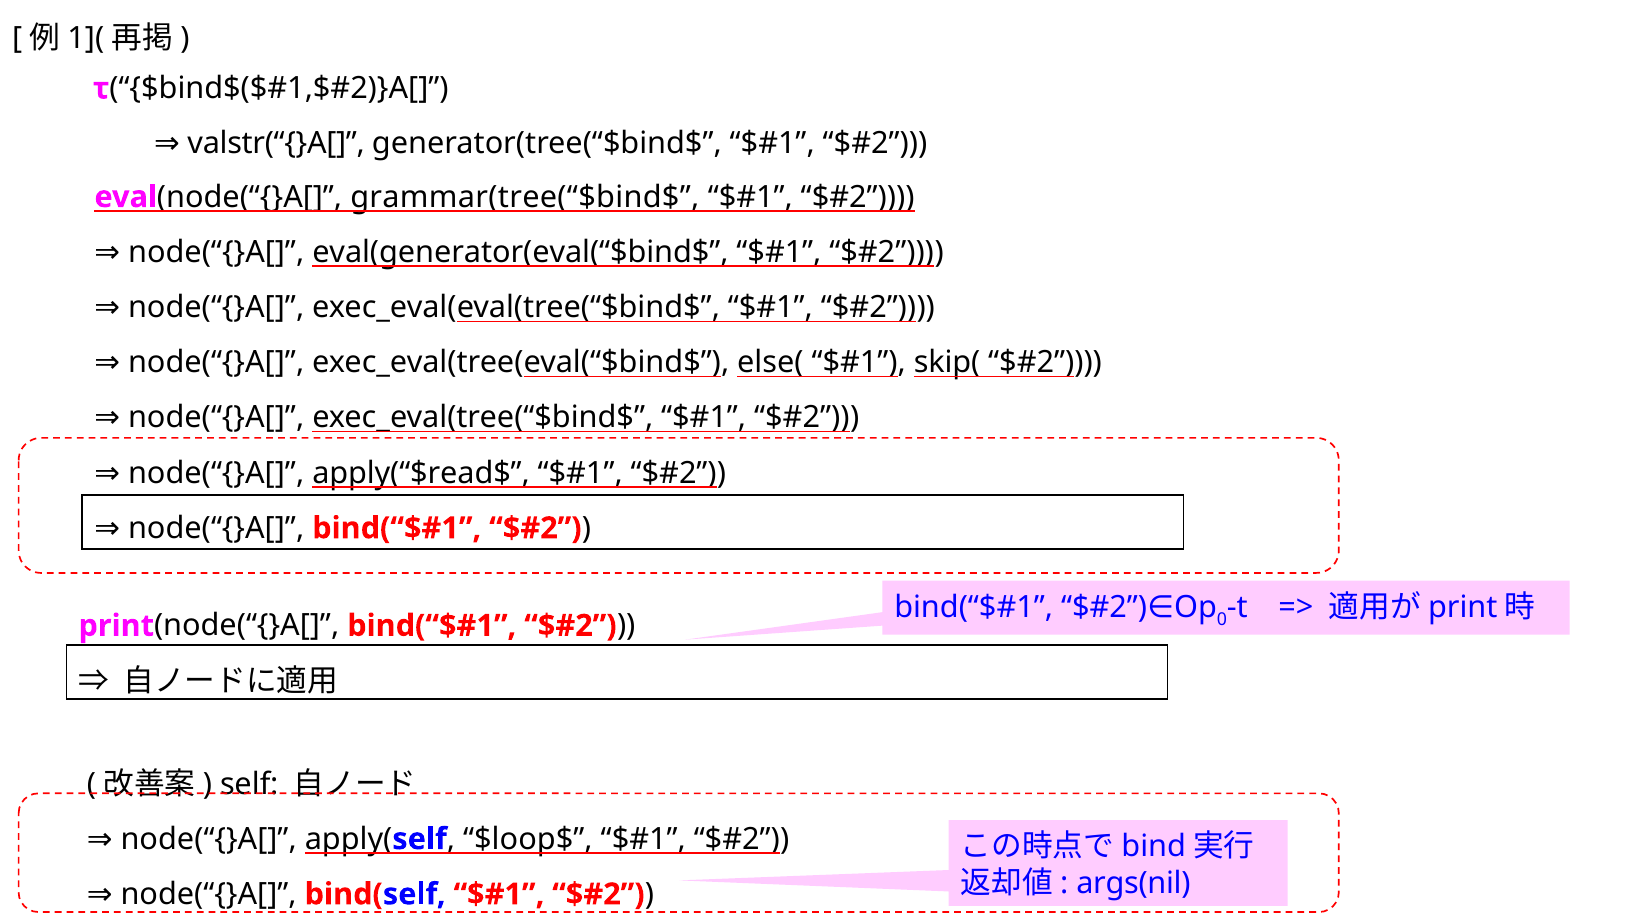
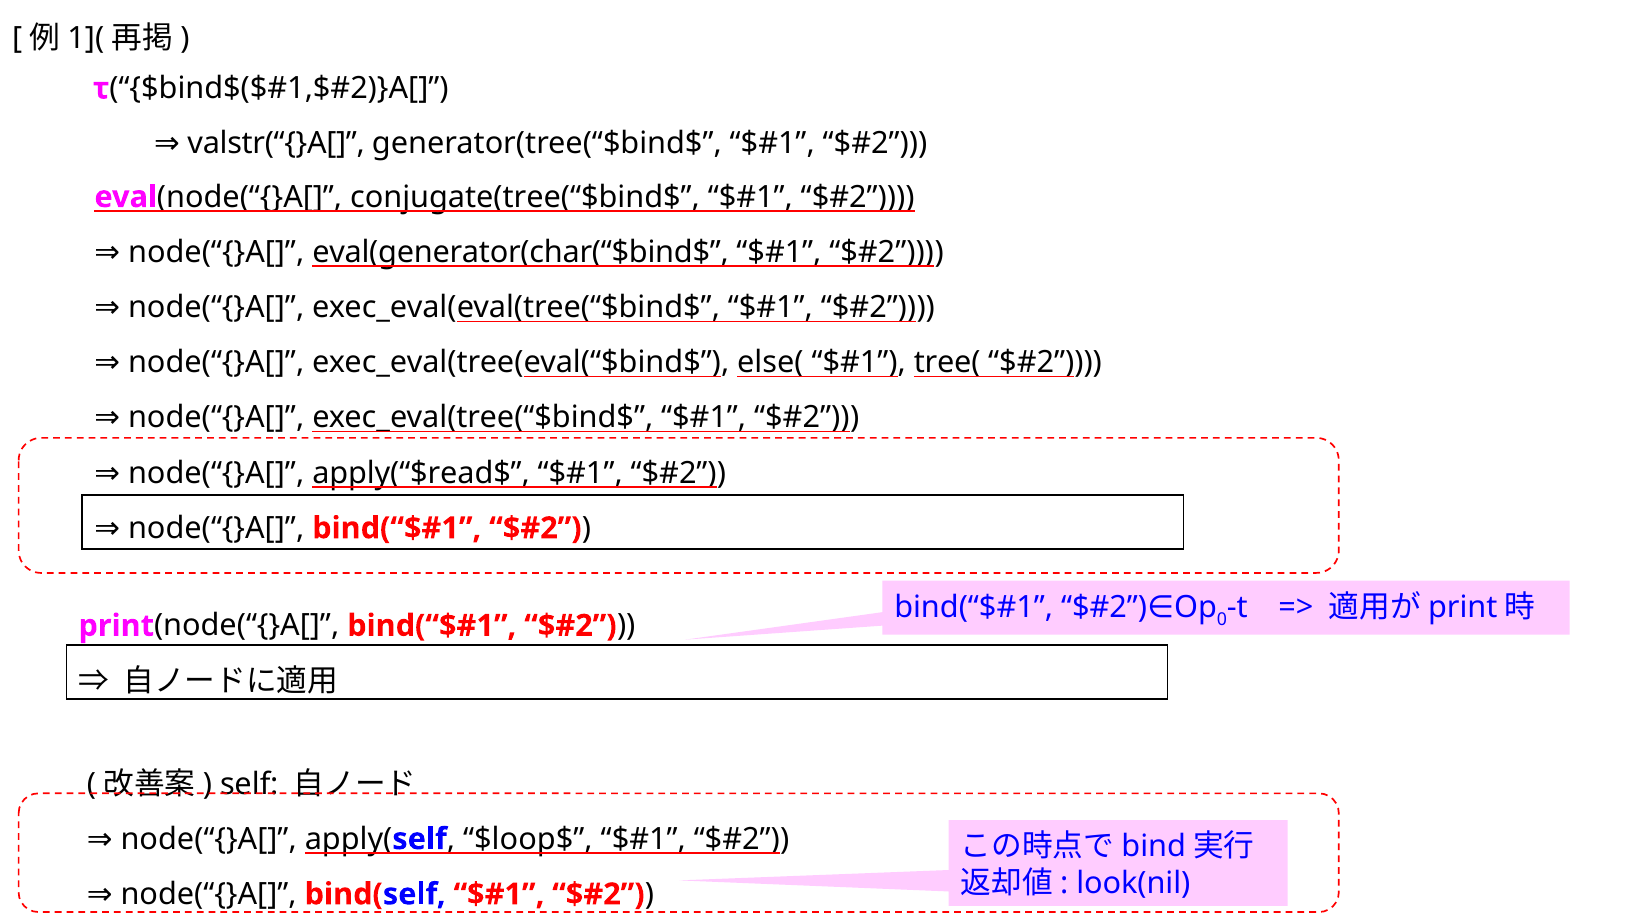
grammar(tree(“$bind$: grammar(tree(“$bind$ -> conjugate(tree(“$bind$ (525, 197)
eval(generator(eval(“$bind$: eval(generator(eval(“$bind$ -> eval(generator(char(“$bind$ (521, 252)
skip(: skip( -> tree( (947, 363)
args(nil: args(nil -> look(nil (1133, 884)
